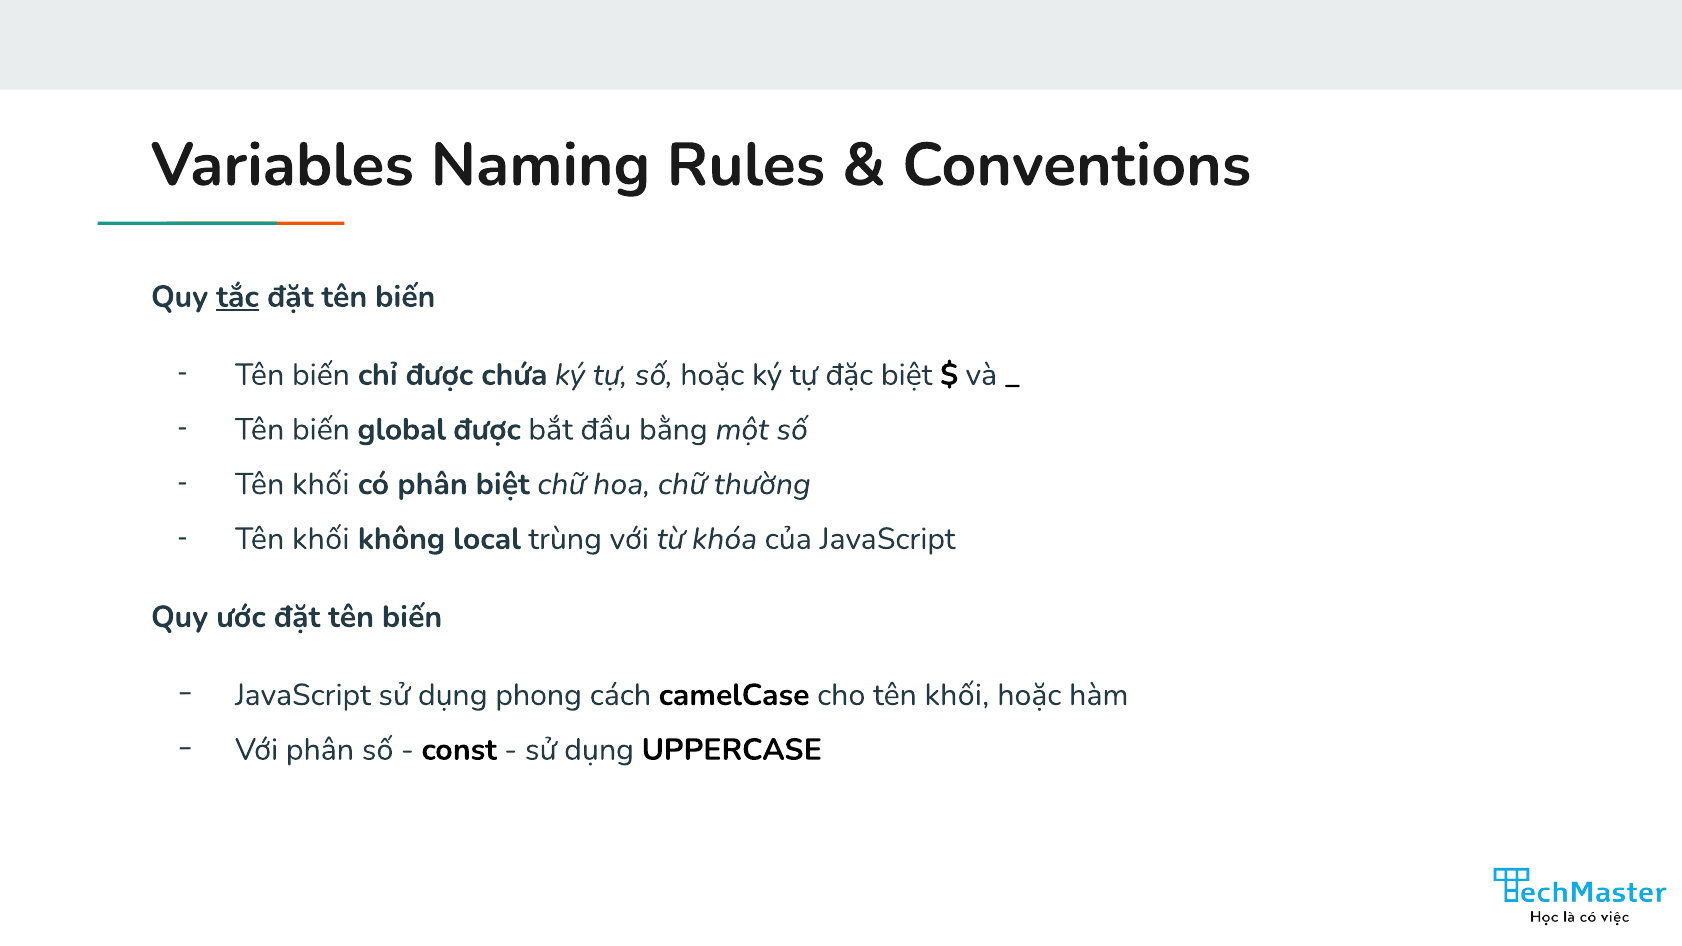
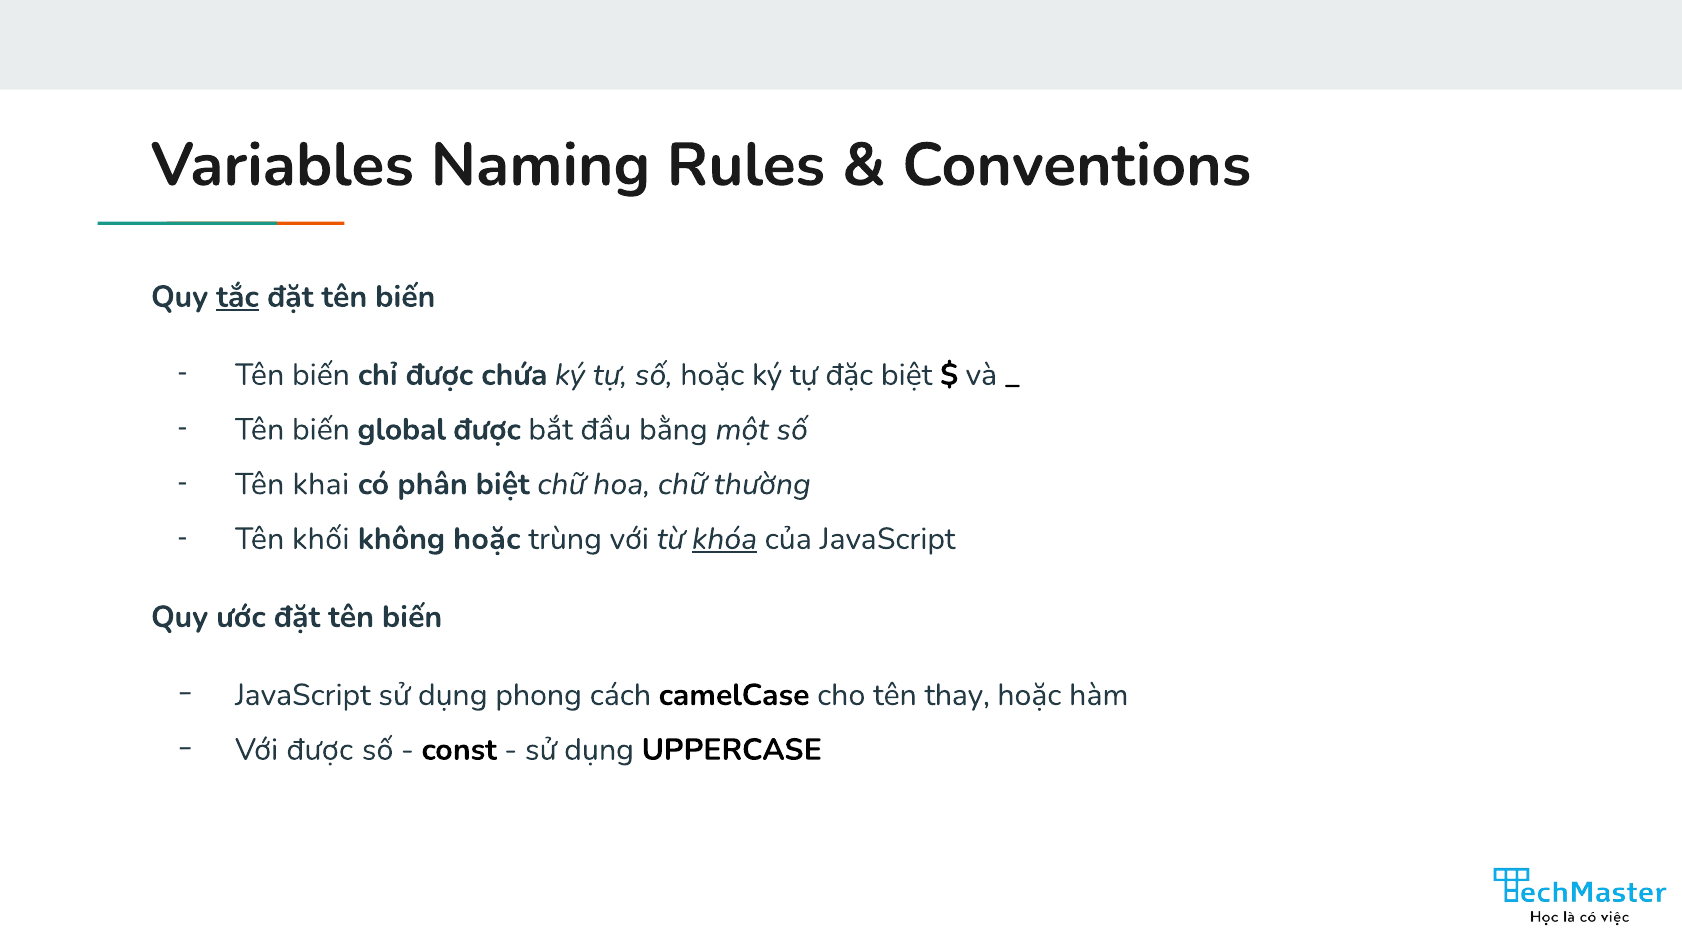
khối: khối -> khai (321, 484)
không local: local -> hoặc (487, 539)
khóa underline: none -> present (725, 539)
cho tên khối: khối -> thay (957, 695)
Với phân: phân -> được (320, 750)
